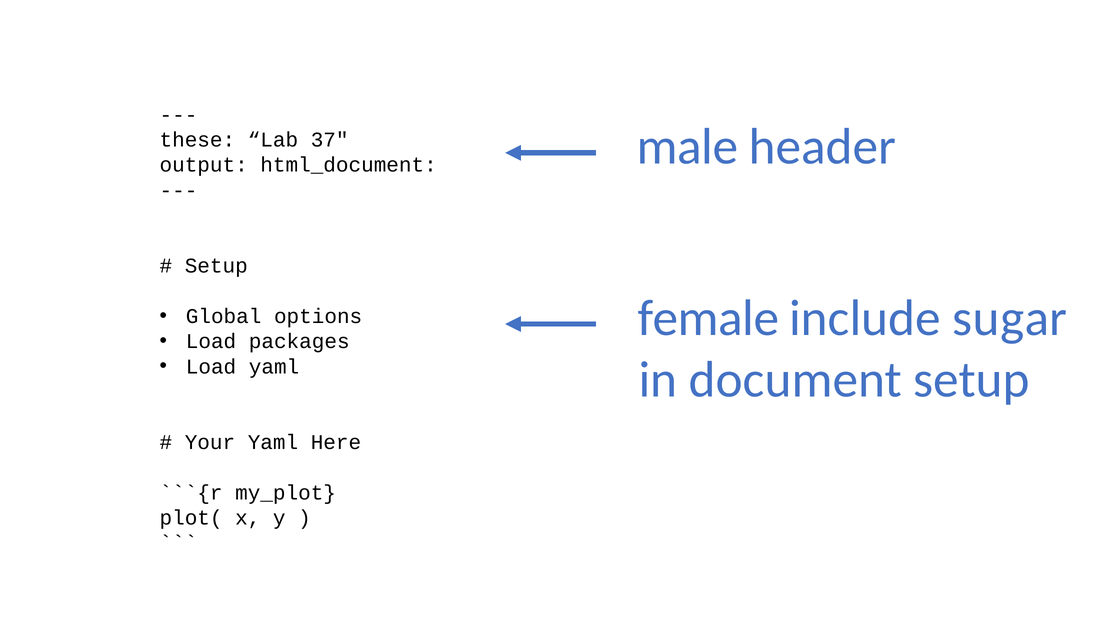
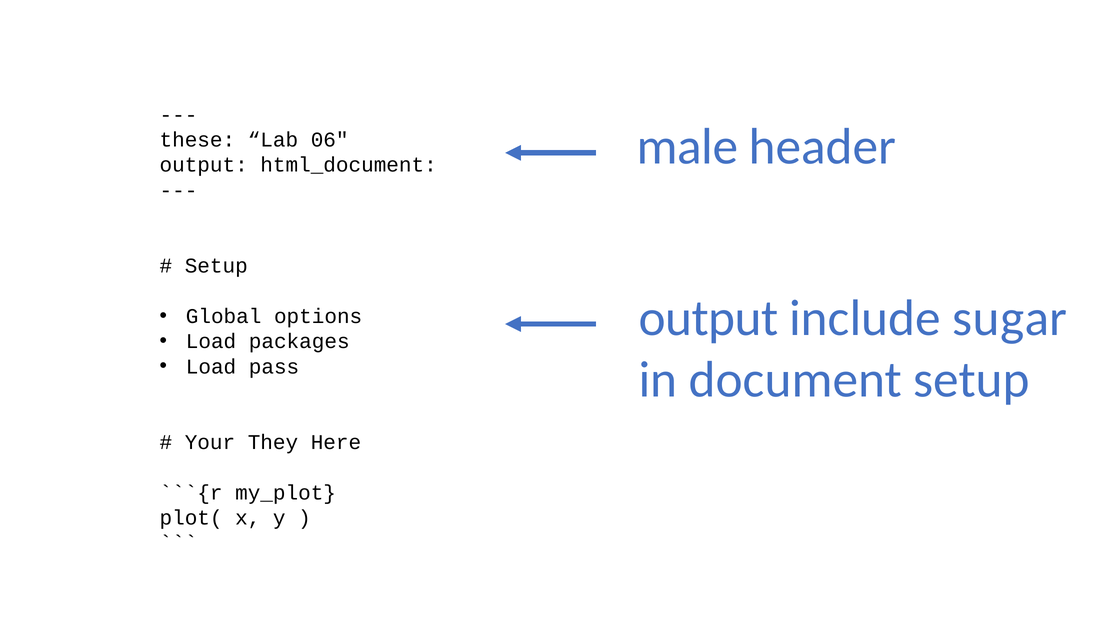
37: 37 -> 06 (330, 140)
female: female -> output (708, 318)
Load yaml: yaml -> pass (274, 367)
Your Yaml: Yaml -> They (273, 442)
